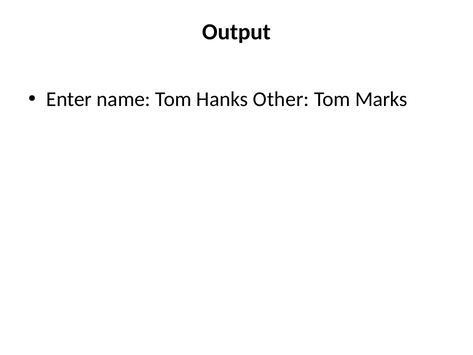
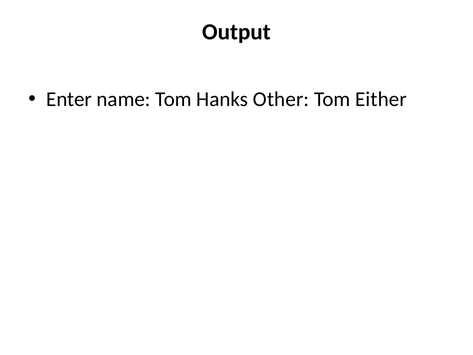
Marks: Marks -> Either (381, 99)
